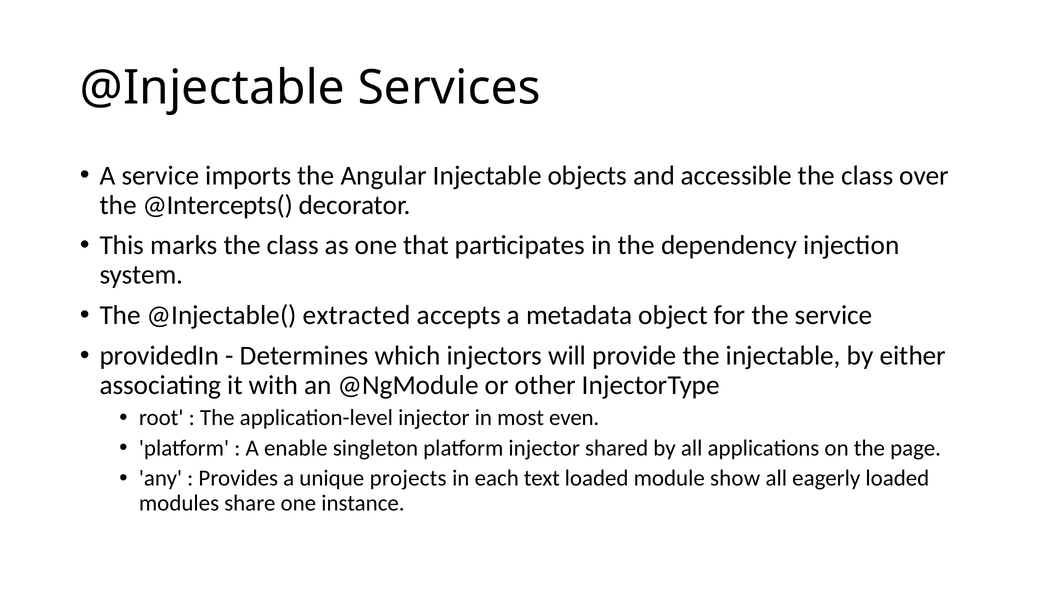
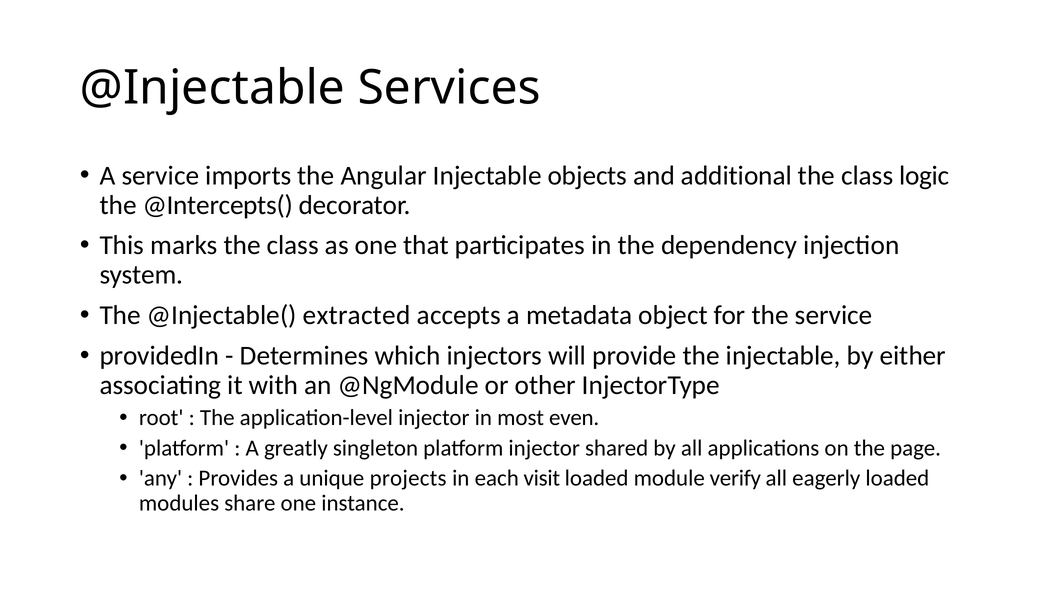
accessible: accessible -> additional (736, 176)
over: over -> logic (924, 176)
enable: enable -> greatly (296, 448)
text: text -> visit (542, 478)
show: show -> verify (735, 478)
